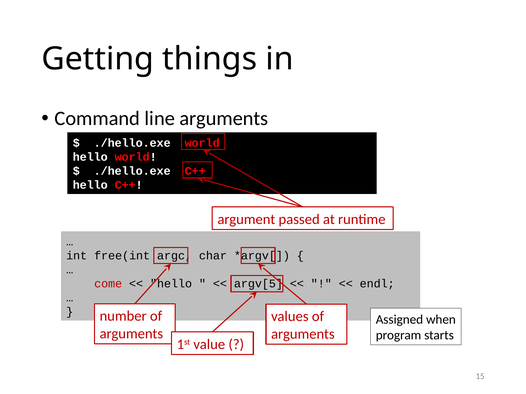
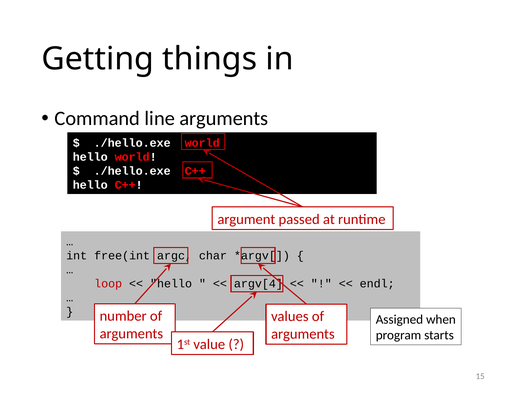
come: come -> loop (108, 284)
argv[5: argv[5 -> argv[4 (258, 284)
